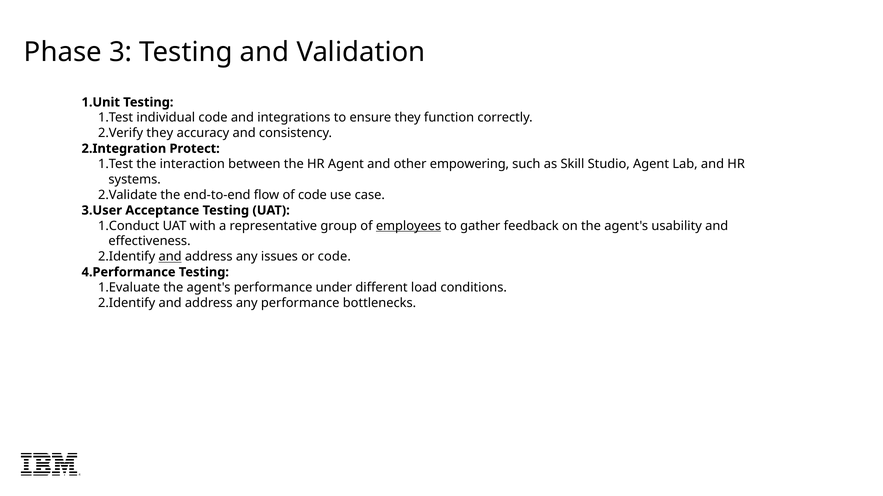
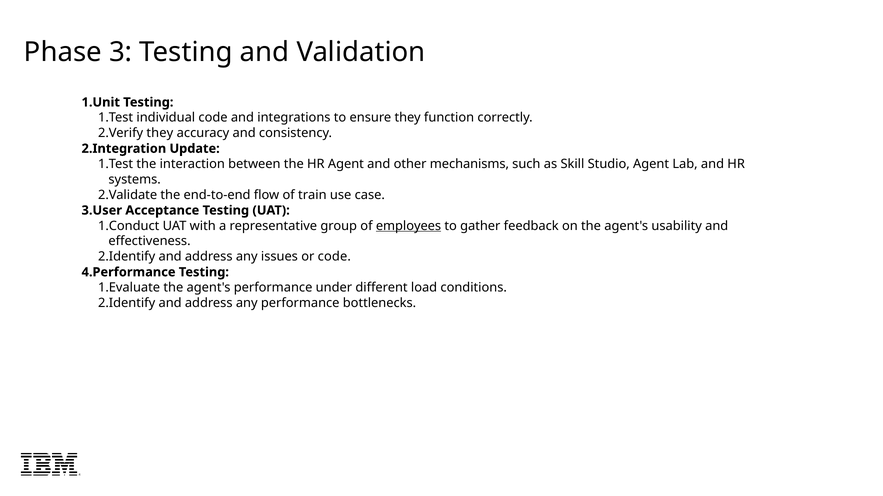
Protect: Protect -> Update (195, 149)
empowering: empowering -> mechanisms (469, 164)
of code: code -> train (312, 195)
and underline: present -> none (170, 257)
